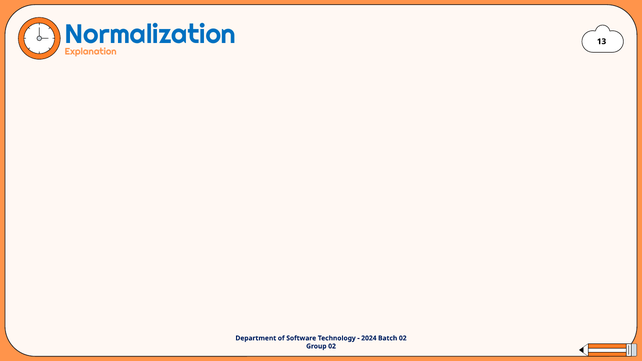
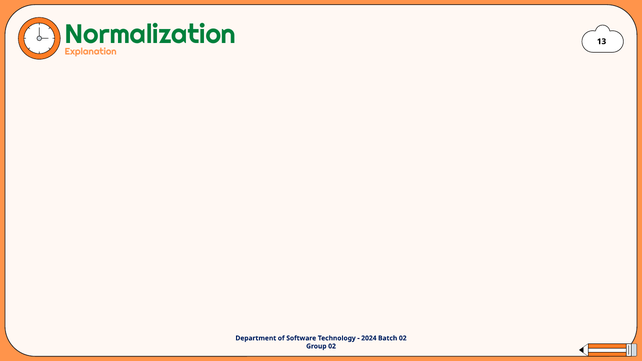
Normalization colour: blue -> green (150, 34)
